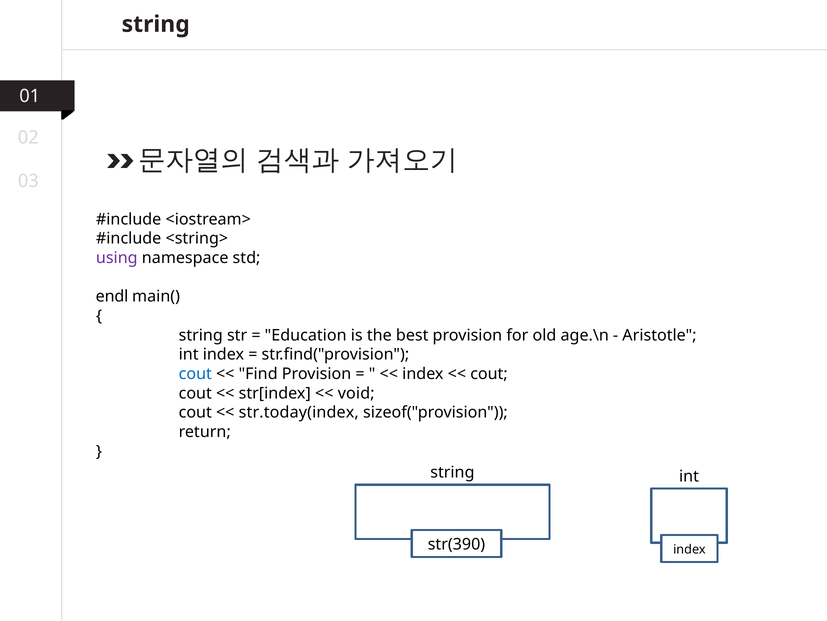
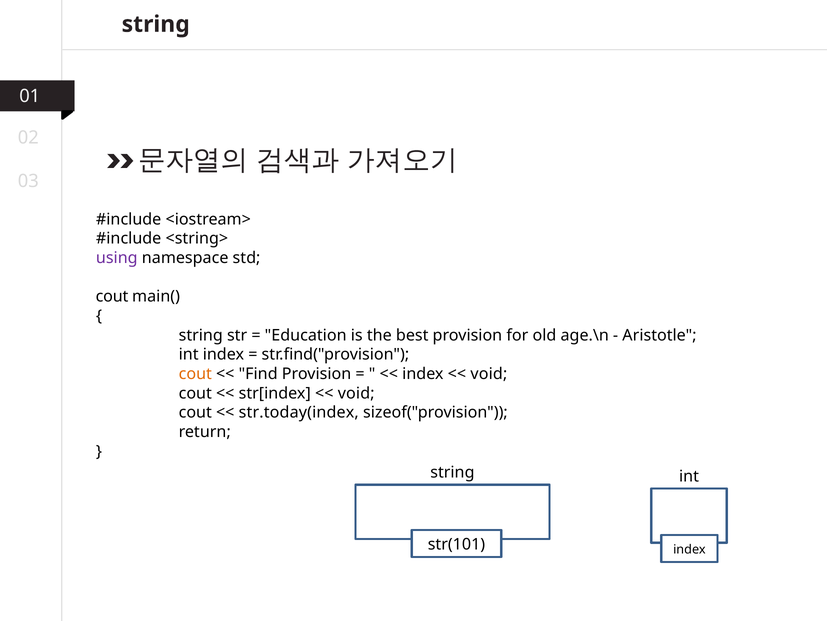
endl: endl -> cout (112, 296)
cout colour: blue -> orange (195, 373)
cout: cout -> void (489, 373)
str(390: str(390 -> str(101 (456, 544)
